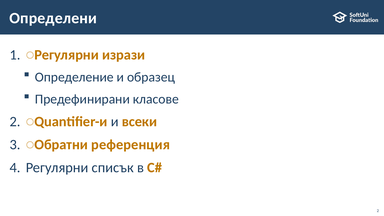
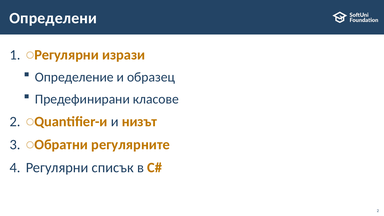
всеки: всеки -> низът (139, 122)
референция: референция -> регулярните (131, 145)
